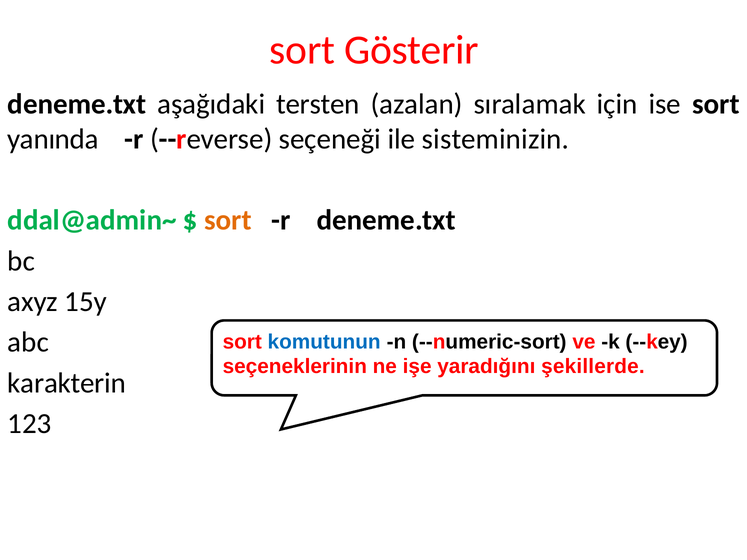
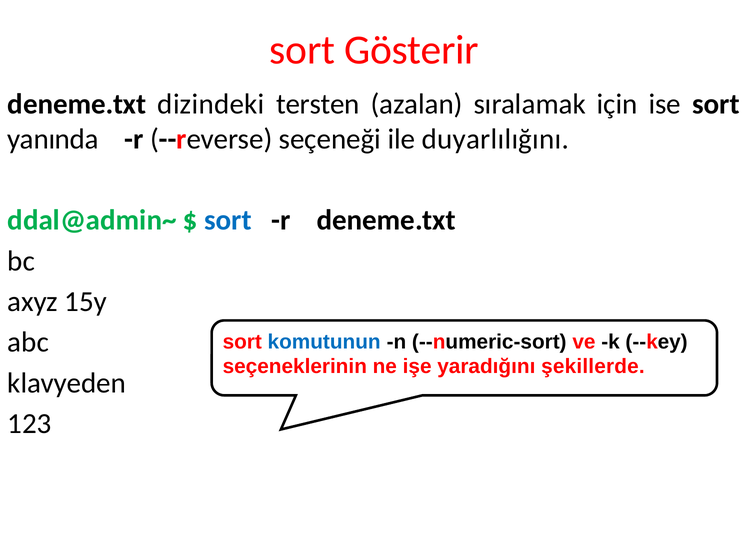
aşağıdaki: aşağıdaki -> dizindeki (211, 104)
sisteminizin: sisteminizin -> duyarlılığını (495, 139)
sort colour: orange -> blue (228, 220)
karakterin: karakterin -> klavyeden (67, 383)
